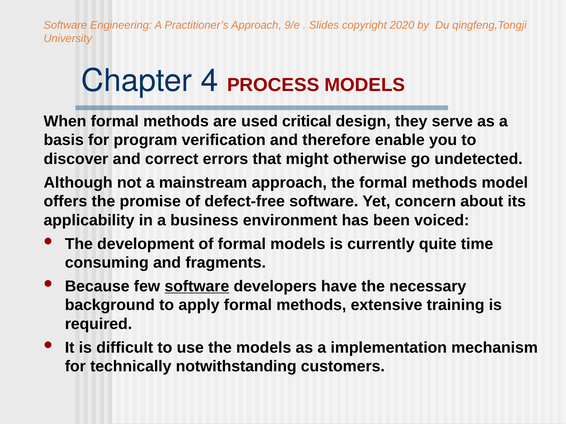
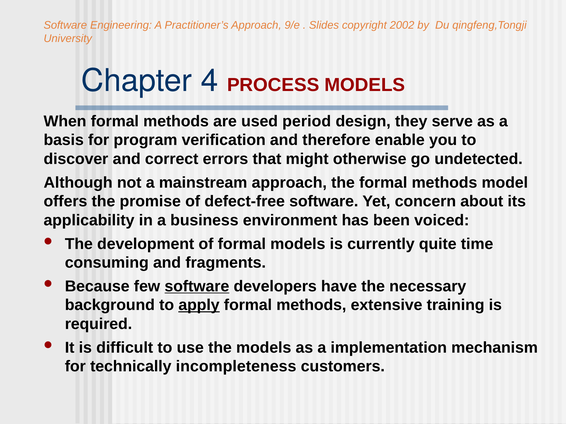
2020: 2020 -> 2002 (402, 25)
critical: critical -> period (307, 121)
apply underline: none -> present (199, 305)
notwithstanding: notwithstanding -> incompleteness (236, 367)
